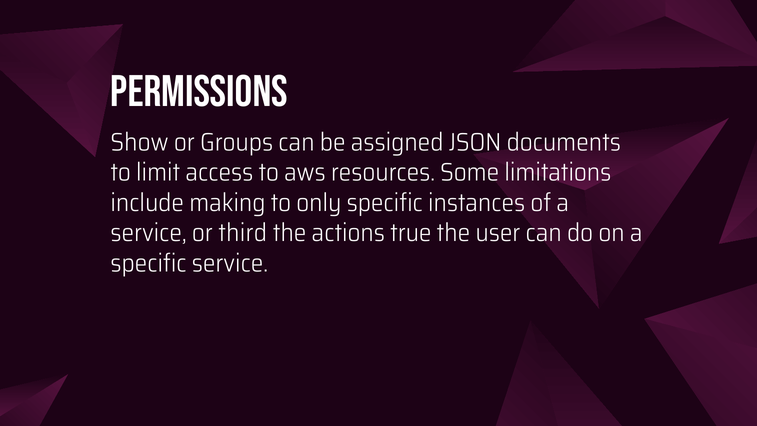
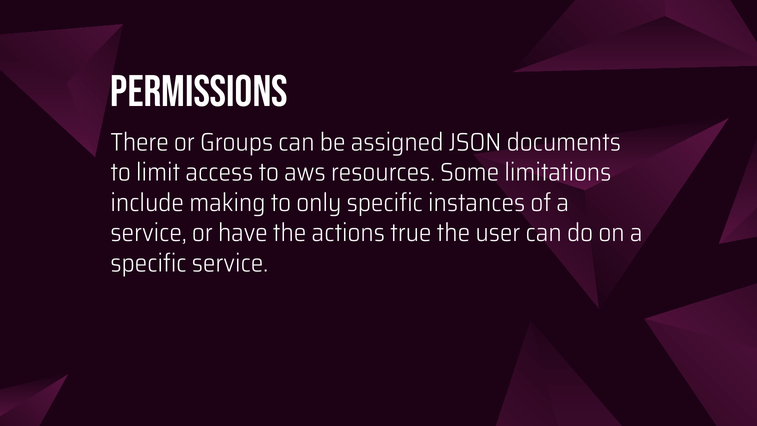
Show: Show -> There (140, 142)
third: third -> have (243, 233)
